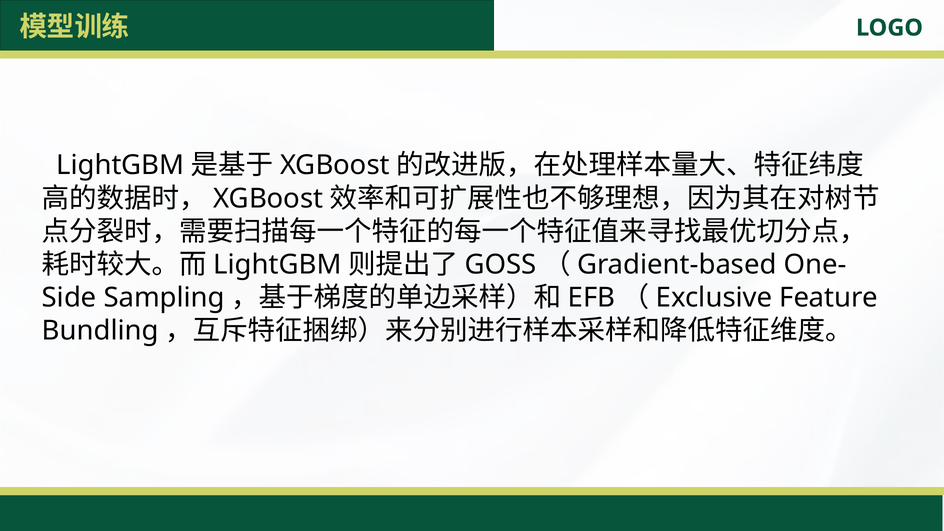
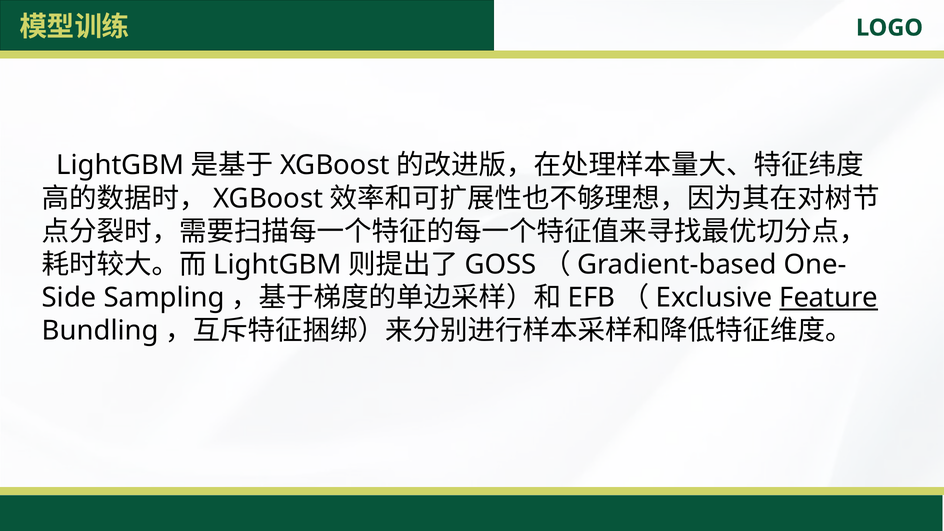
Feature underline: none -> present (829, 298)
